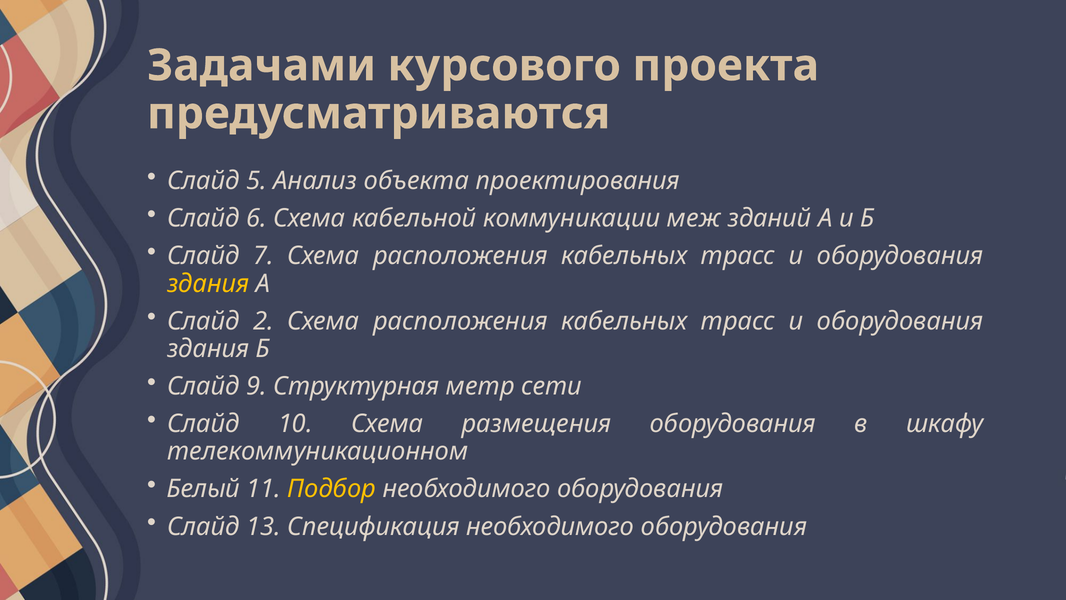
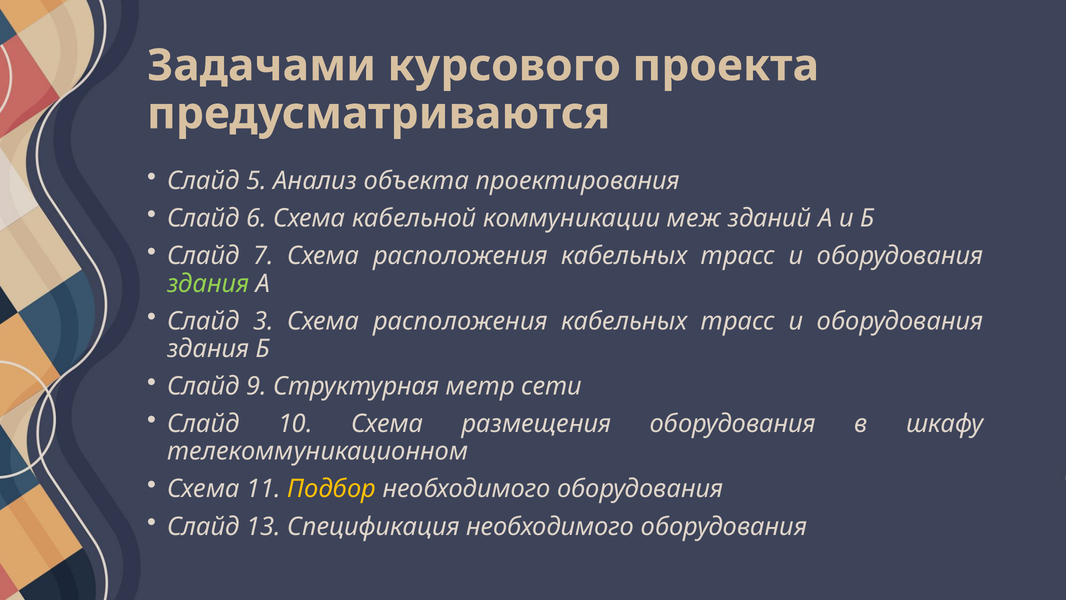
здания colour: yellow -> light green (208, 283)
2: 2 -> 3 (263, 321)
Белый: Белый -> Схема (203, 489)
